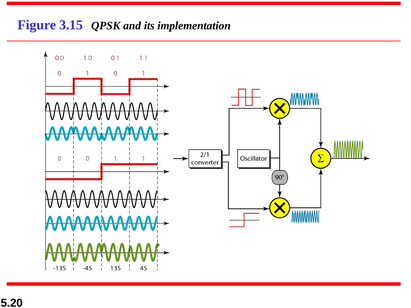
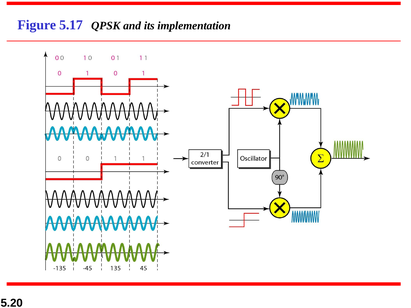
3.15: 3.15 -> 5.17 (71, 25)
